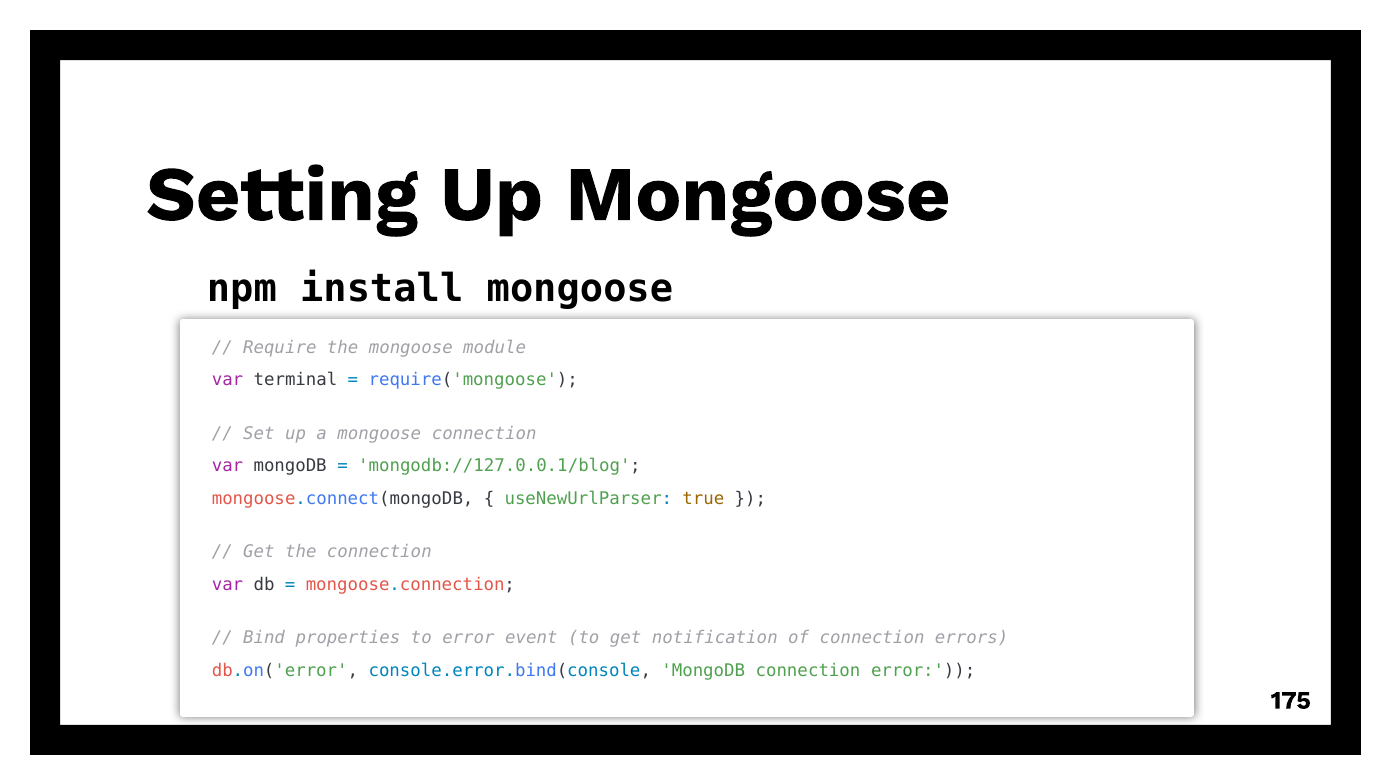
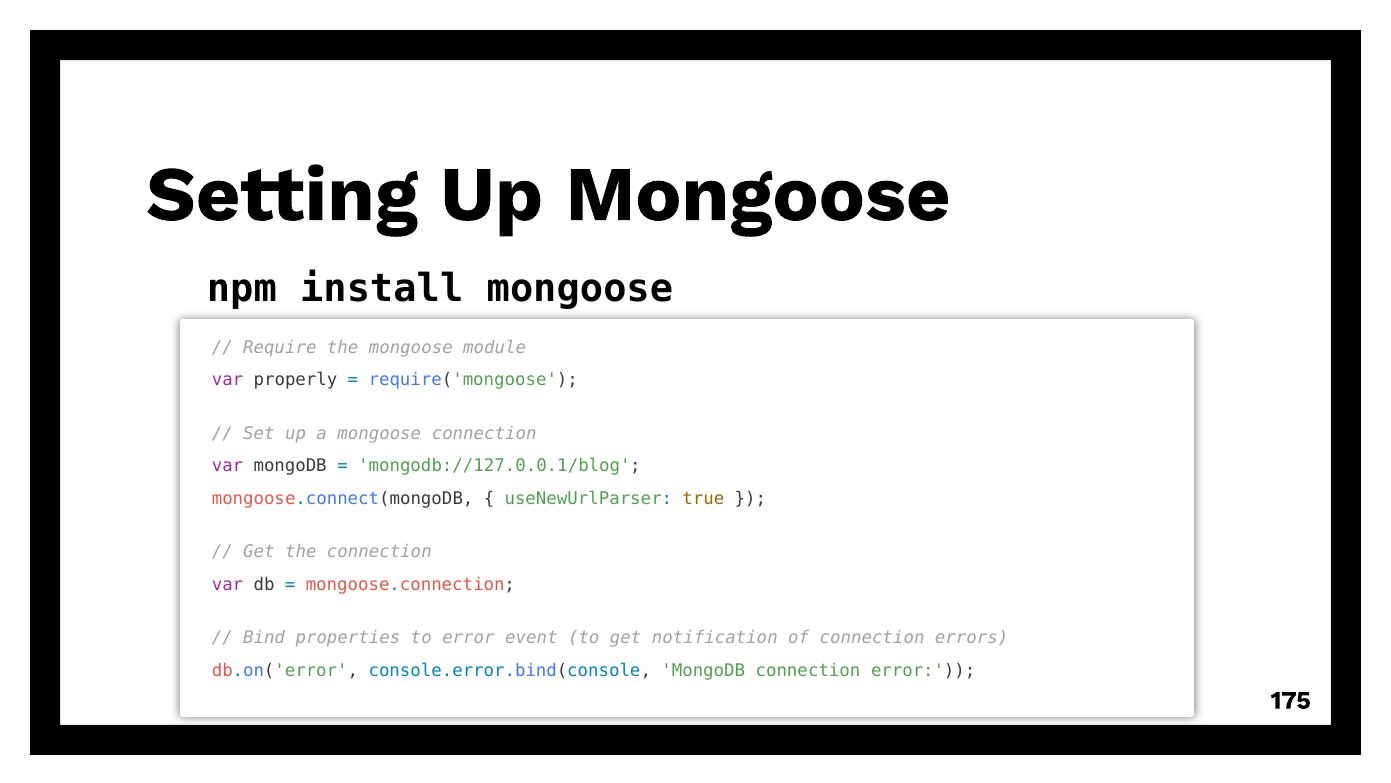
terminal: terminal -> properly (295, 380)
